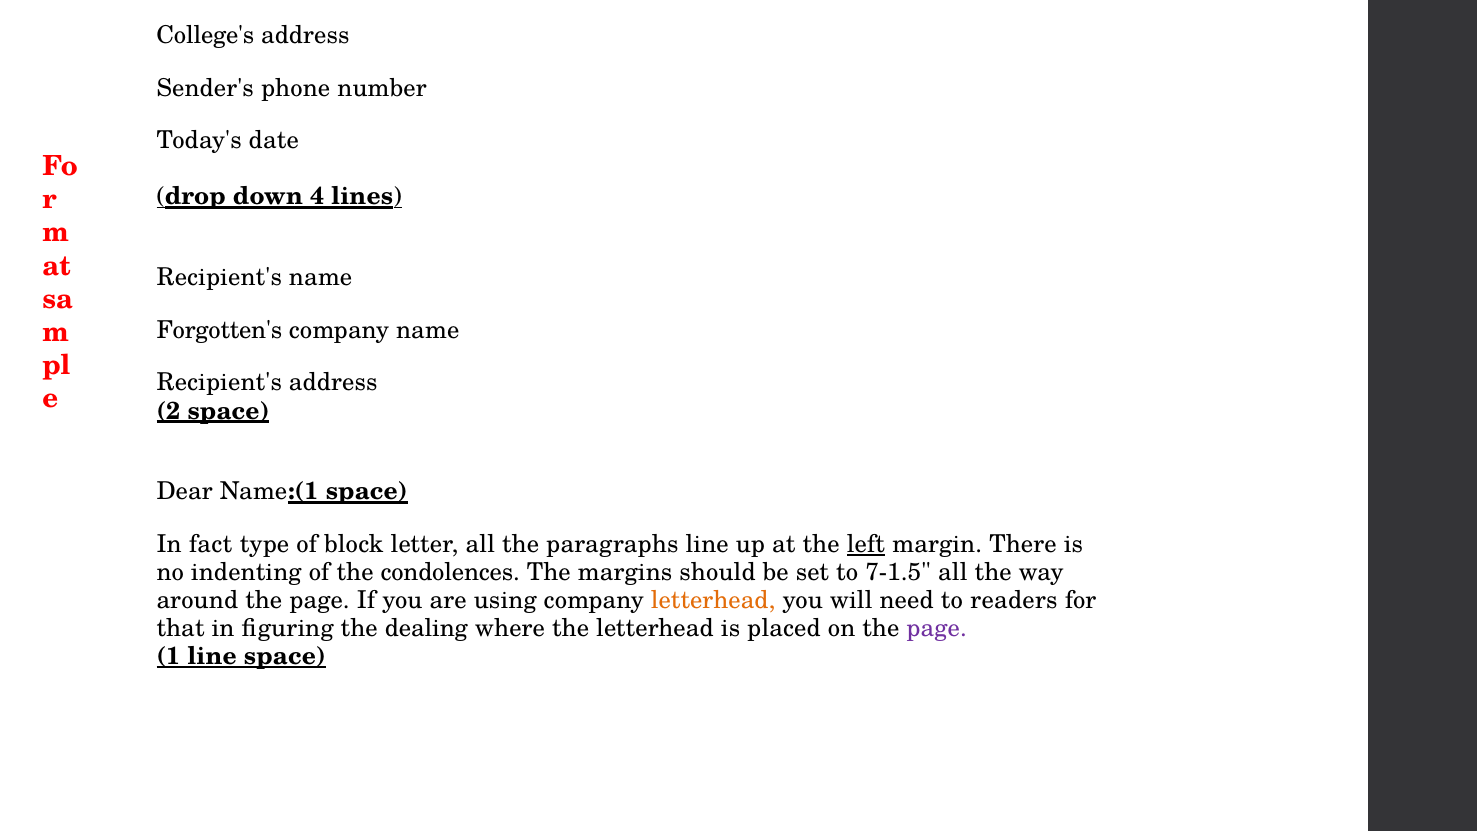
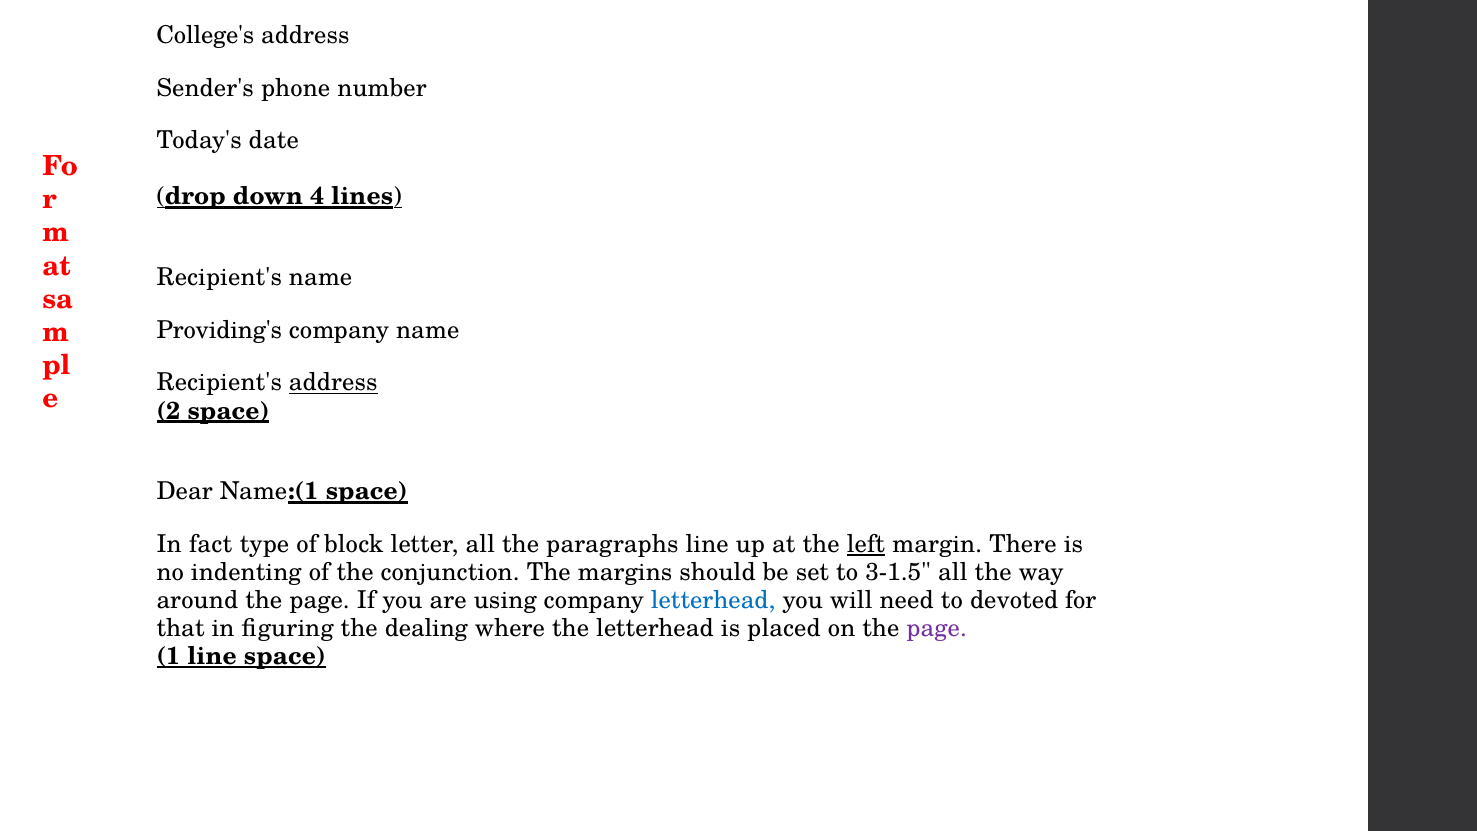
Forgotten's: Forgotten's -> Providing's (219, 330)
address underline: none -> present (333, 383)
condolences: condolences -> conjunction (450, 572)
7-1.5: 7-1.5 -> 3-1.5 (898, 572)
letterhead colour: orange -> blue (713, 600)
readers: readers -> devoted (1014, 600)
